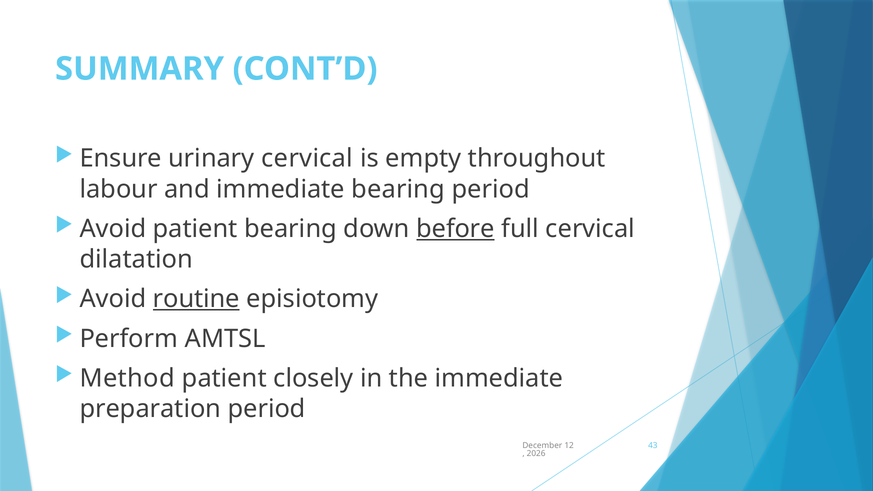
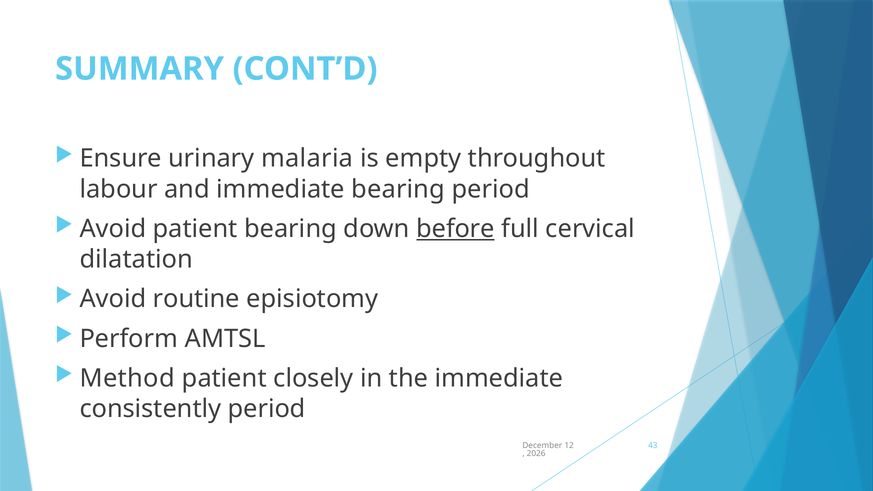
urinary cervical: cervical -> malaria (307, 159)
routine underline: present -> none (196, 299)
preparation: preparation -> consistently (150, 409)
